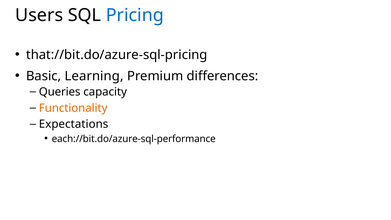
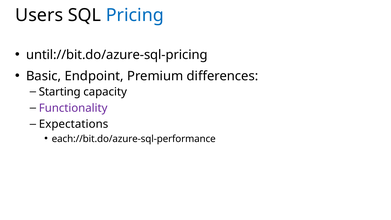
that://bit.do/azure-sql-pricing: that://bit.do/azure-sql-pricing -> until://bit.do/azure-sql-pricing (117, 55)
Learning: Learning -> Endpoint (94, 76)
Queries: Queries -> Starting (60, 92)
Functionality colour: orange -> purple (73, 108)
